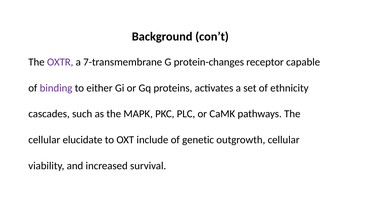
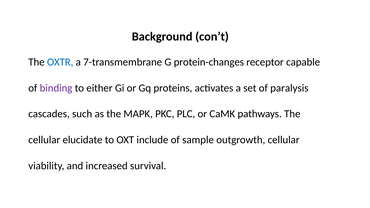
OXTR colour: purple -> blue (60, 62)
ethnicity: ethnicity -> paralysis (289, 88)
genetic: genetic -> sample (198, 140)
